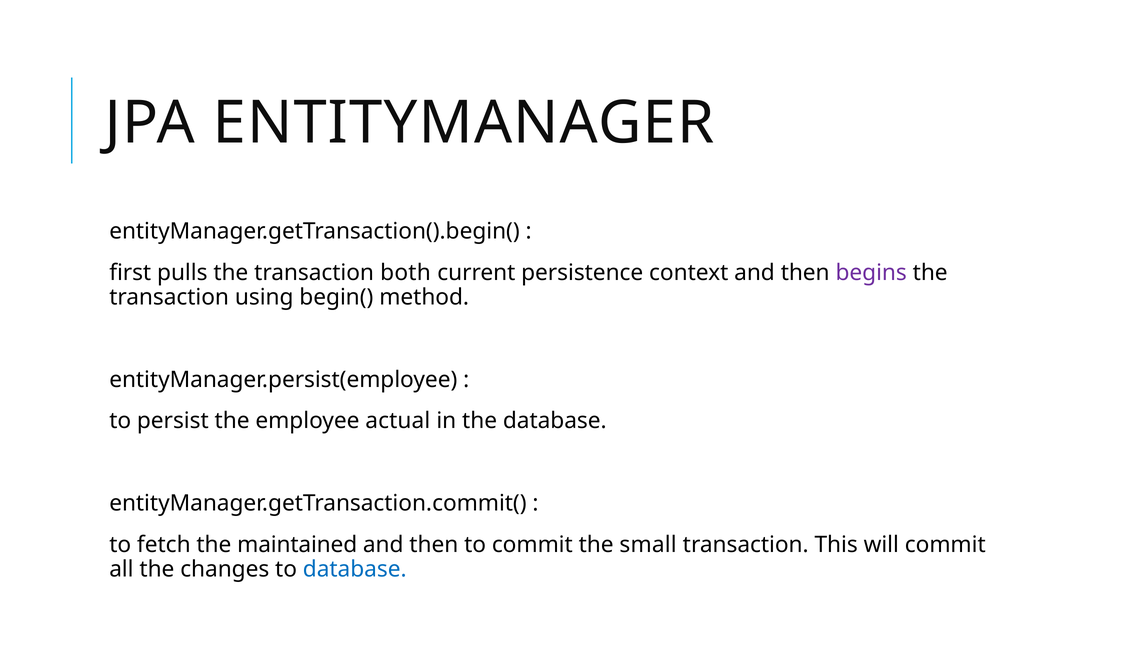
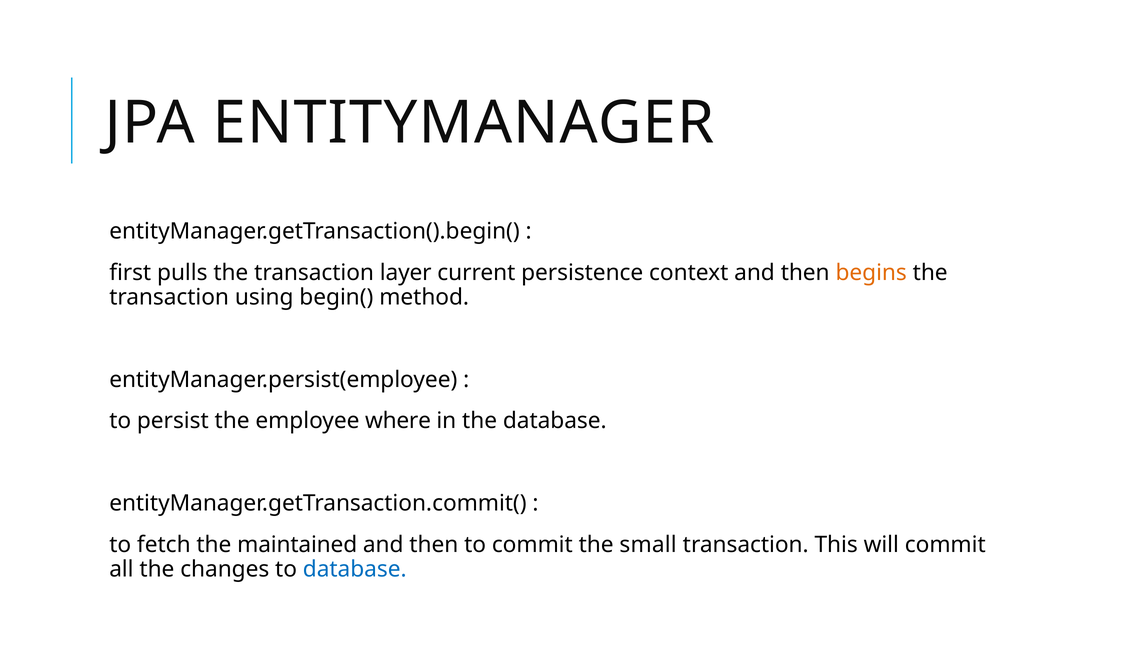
both: both -> layer (406, 273)
begins colour: purple -> orange (871, 273)
actual: actual -> where (398, 421)
